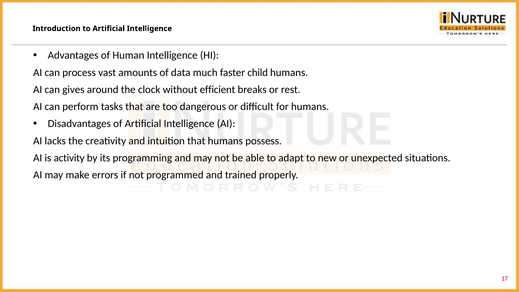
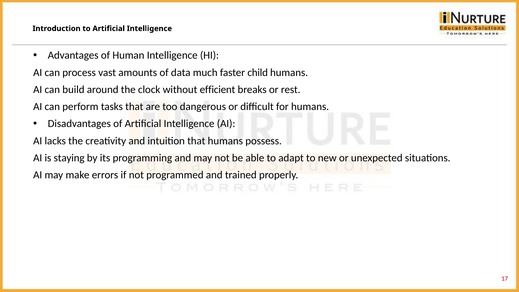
gives: gives -> build (73, 90)
activity: activity -> staying (69, 158)
